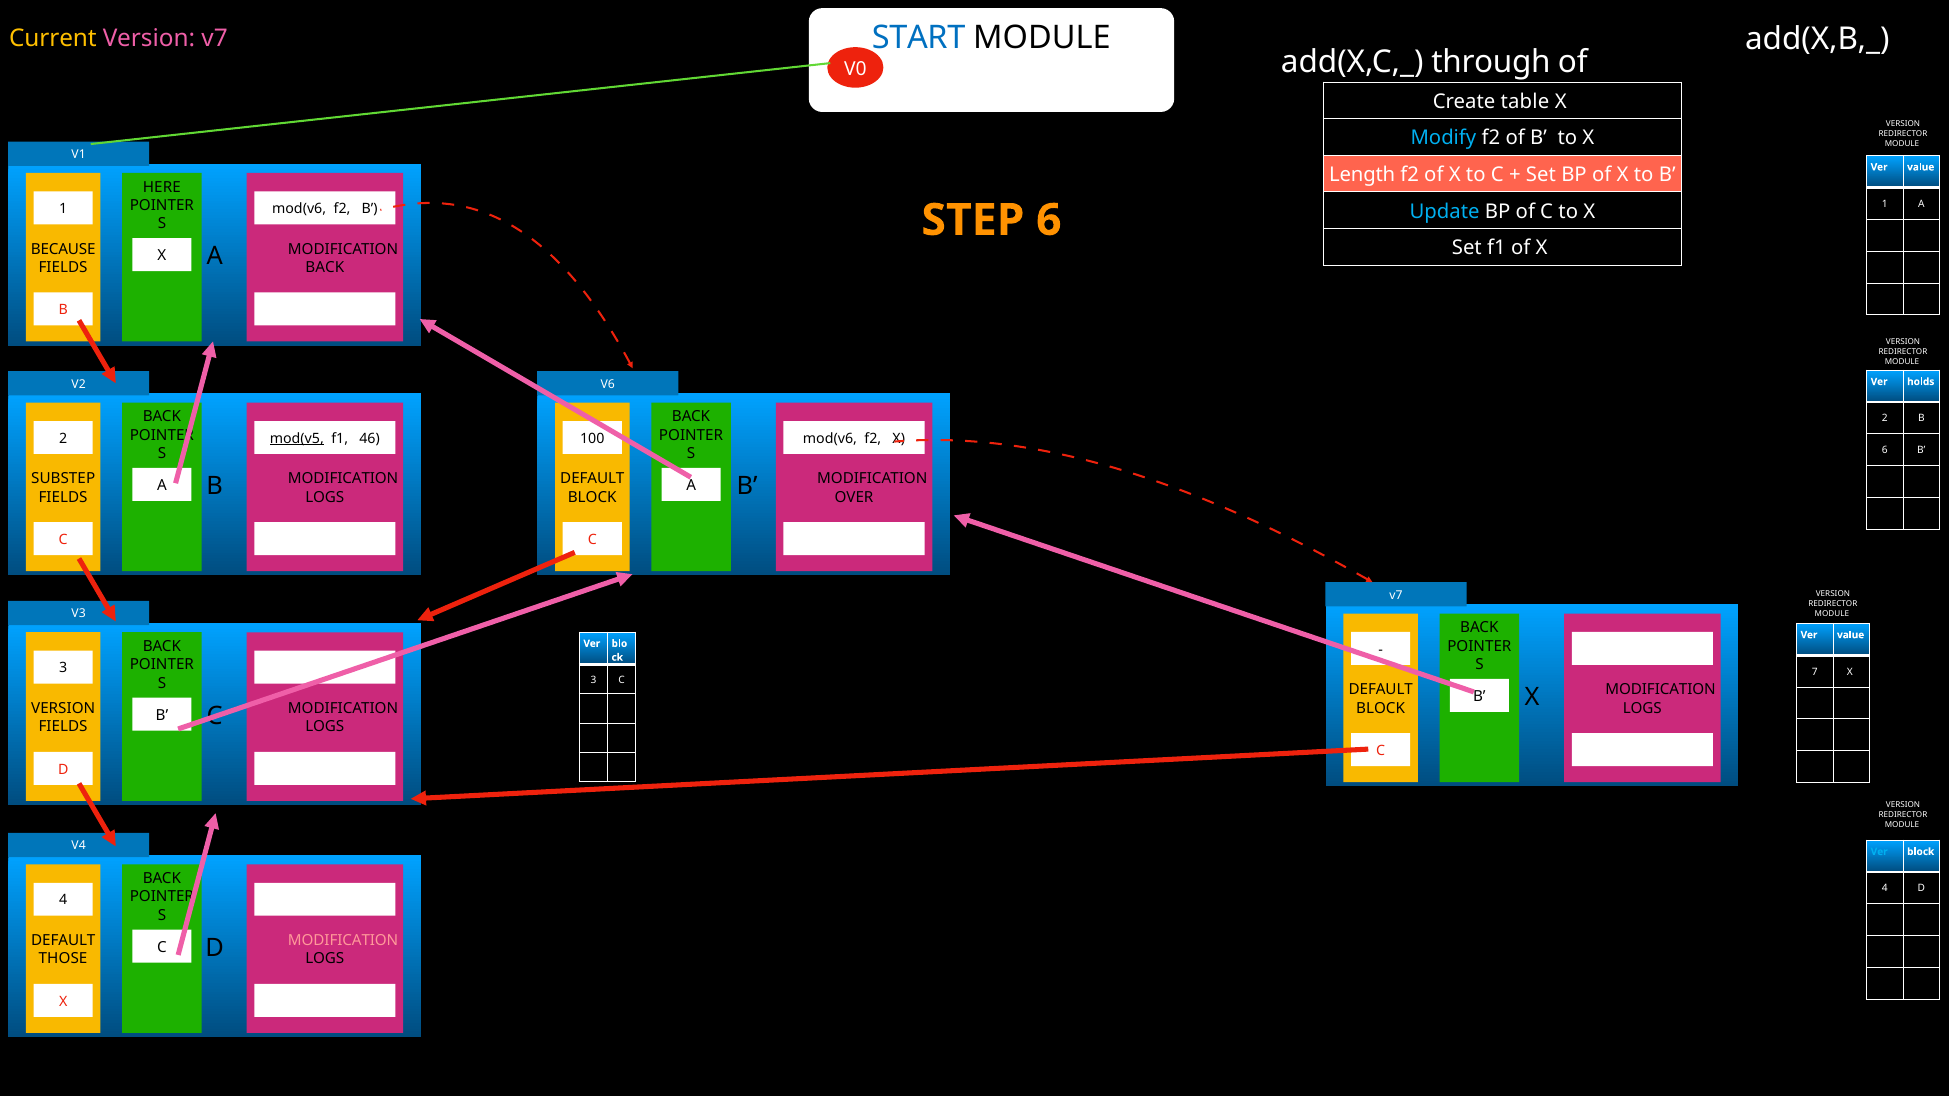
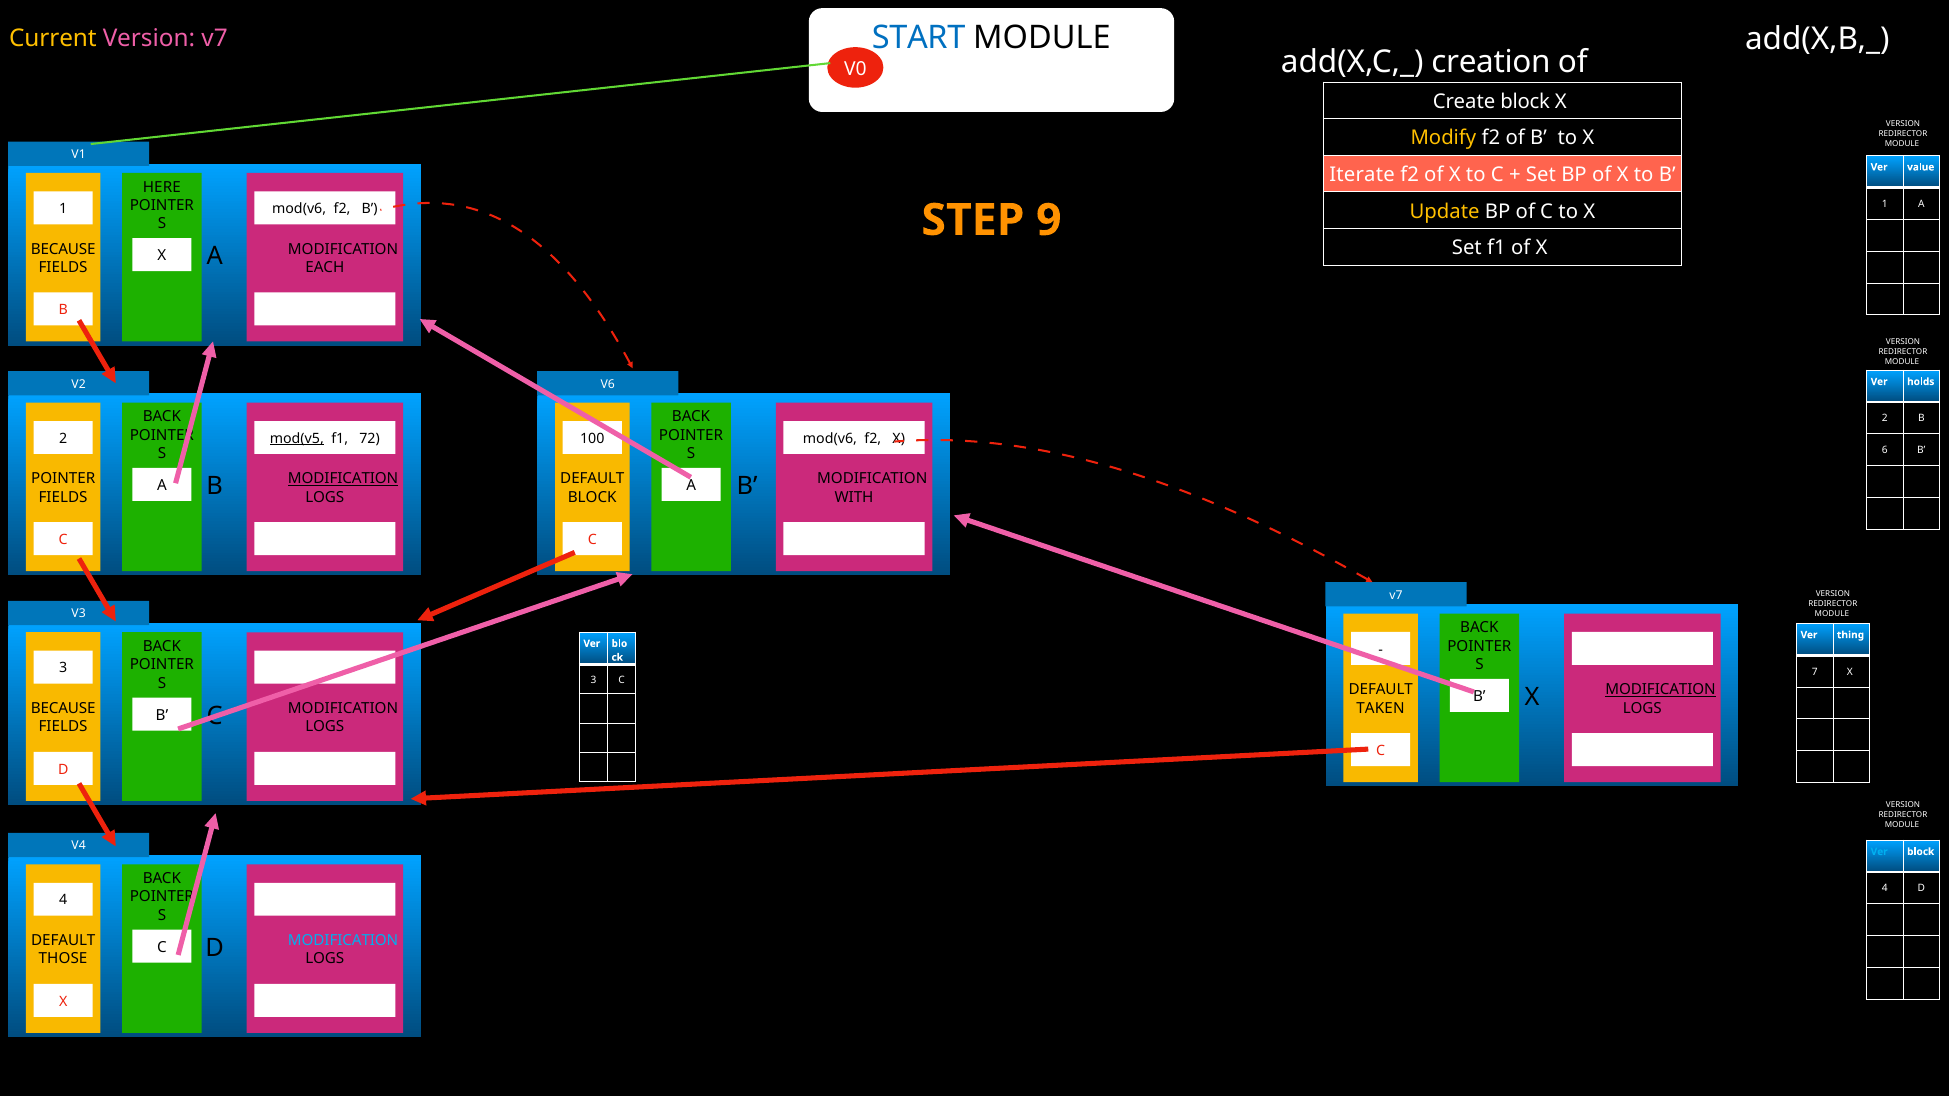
through: through -> creation (1491, 62)
Create table: table -> block (1525, 102)
Modify colour: light blue -> yellow (1443, 138)
Length: Length -> Iterate (1362, 175)
Update colour: light blue -> yellow (1445, 211)
STEP 6: 6 -> 9 (1049, 220)
BACK: BACK -> EACH (325, 267)
46: 46 -> 72 (370, 439)
SUBSTEP: SUBSTEP -> POINTER (63, 479)
MODIFICATION underline: none -> present (343, 479)
OVER: OVER -> WITH (854, 497)
value: value -> thing (1851, 635)
MODIFICATION underline: none -> present (1661, 690)
BLOCK: BLOCK -> TAKEN (1380, 708)
VERSION: VERSION -> BECAUSE (63, 709)
MODIFICATION colour: pink -> light blue (343, 941)
